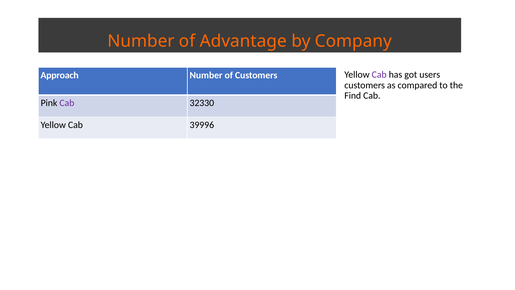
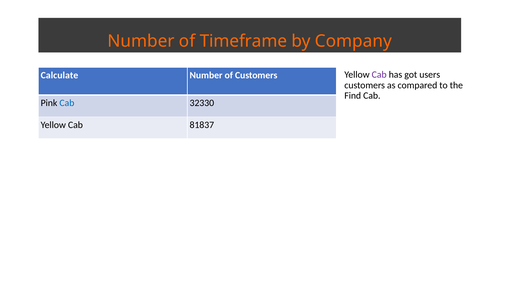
Advantage: Advantage -> Timeframe (243, 41)
Approach: Approach -> Calculate (59, 75)
Cab colour: purple -> blue (67, 103)
39996: 39996 -> 81837 (202, 125)
